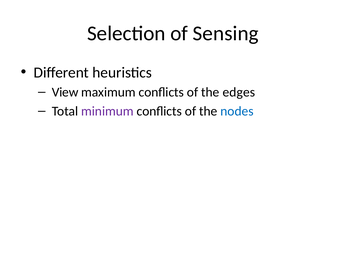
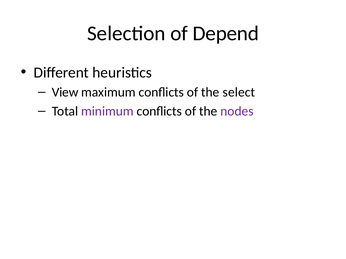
Sensing: Sensing -> Depend (226, 33)
edges: edges -> select (239, 92)
nodes colour: blue -> purple (237, 111)
